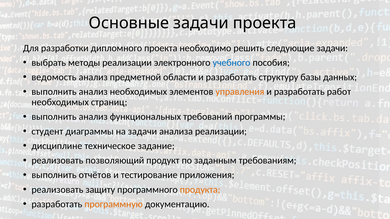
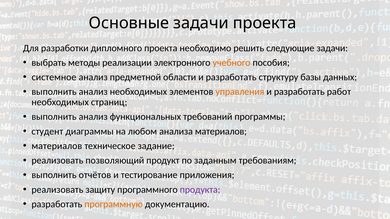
учебного colour: blue -> orange (232, 63)
ведомость: ведомость -> системное (54, 77)
на задачи: задачи -> любом (142, 132)
анализа реализации: реализации -> материалов (221, 132)
дисциплине: дисциплине -> материалов (57, 146)
продукта colour: orange -> purple (200, 190)
